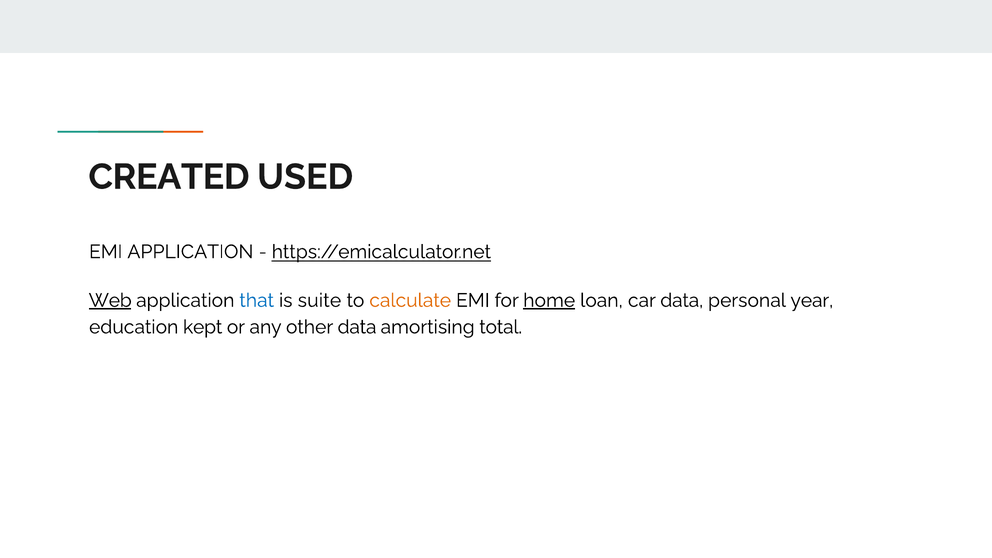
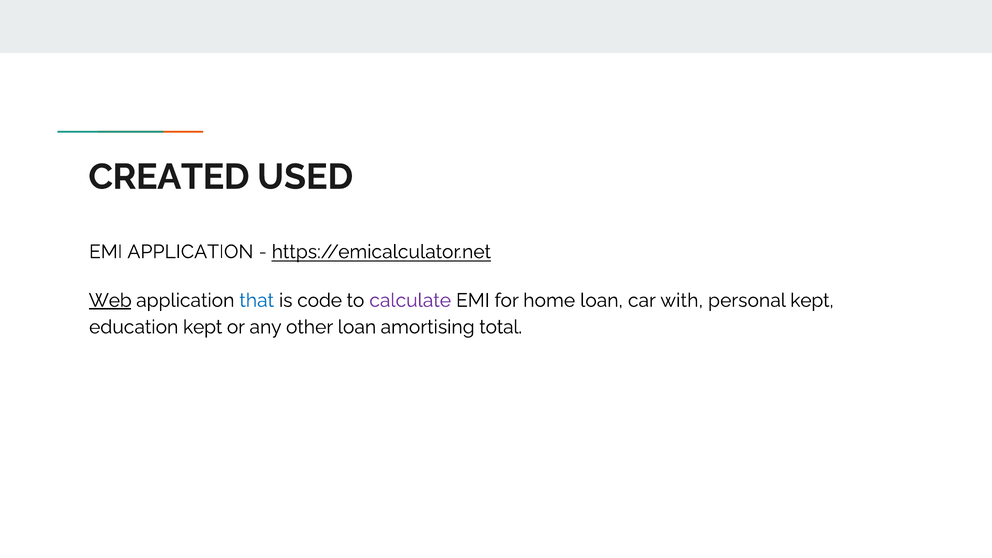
suite: suite -> code (320, 300)
calculate colour: orange -> purple (410, 300)
home underline: present -> none (549, 300)
car data: data -> with (682, 300)
personal year: year -> kept (812, 300)
other data: data -> loan (357, 327)
